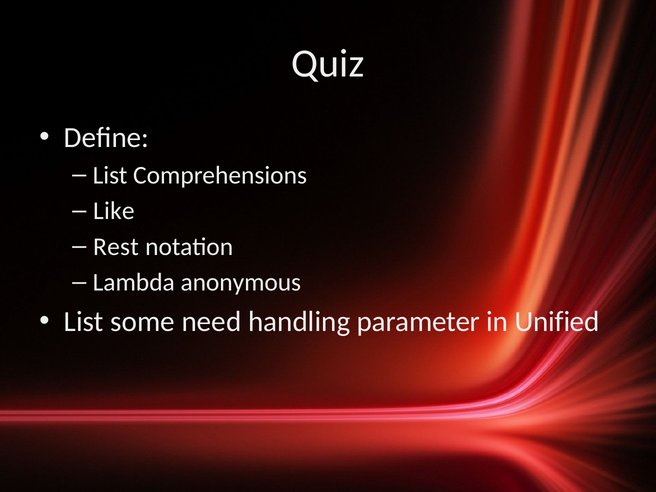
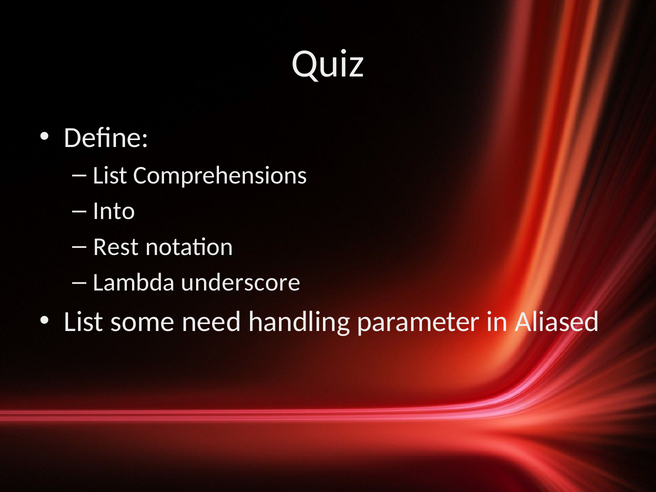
Like: Like -> Into (114, 211)
anonymous: anonymous -> underscore (241, 283)
Unified: Unified -> Aliased (557, 321)
